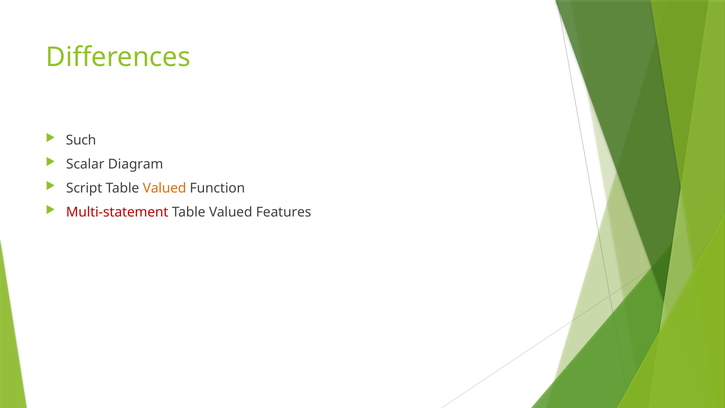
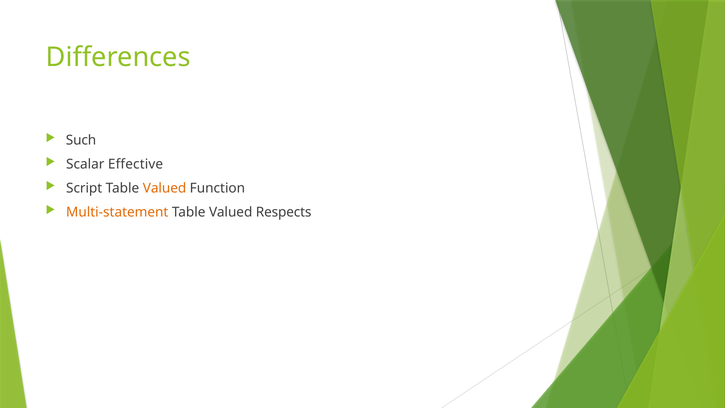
Diagram: Diagram -> Effective (136, 164)
Multi-statement colour: red -> orange (117, 212)
Features: Features -> Respects (284, 212)
